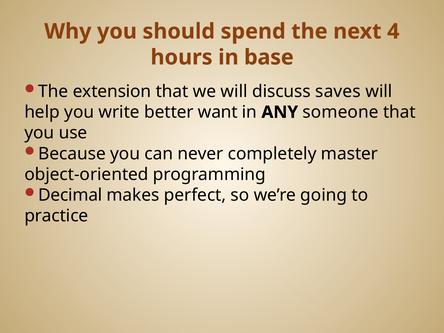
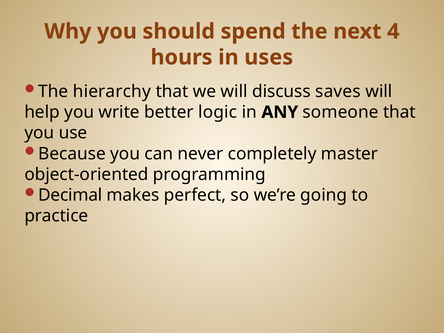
base: base -> uses (269, 57)
extension: extension -> hierarchy (112, 91)
want: want -> logic (218, 112)
